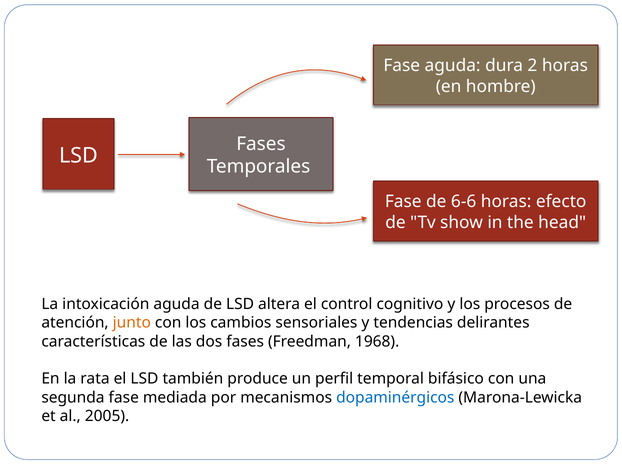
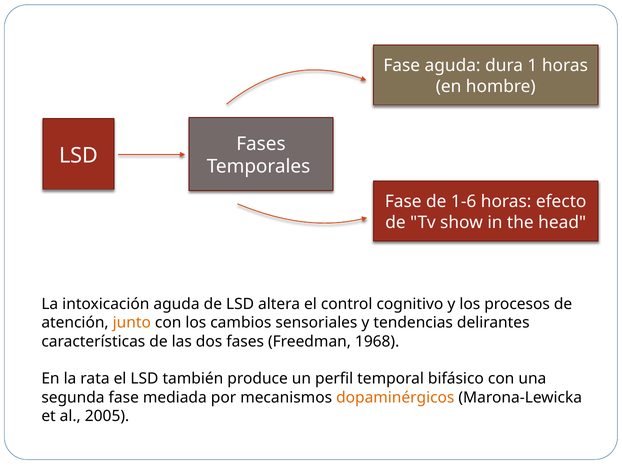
2: 2 -> 1 (532, 66)
6-6: 6-6 -> 1-6 (464, 202)
dopaminérgicos colour: blue -> orange (395, 398)
